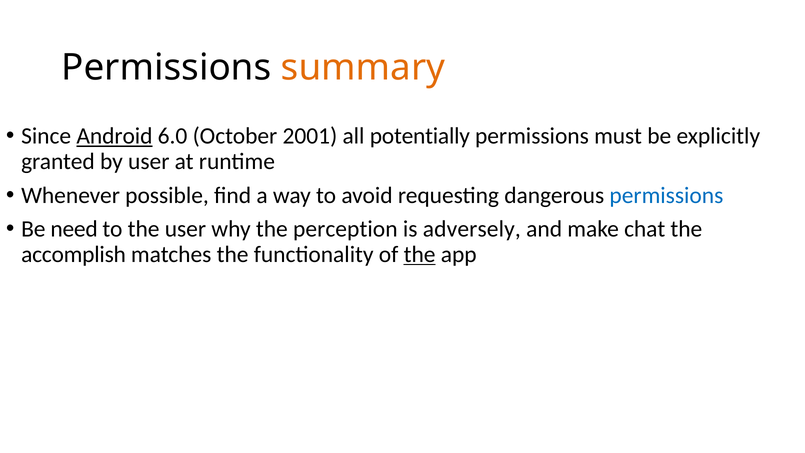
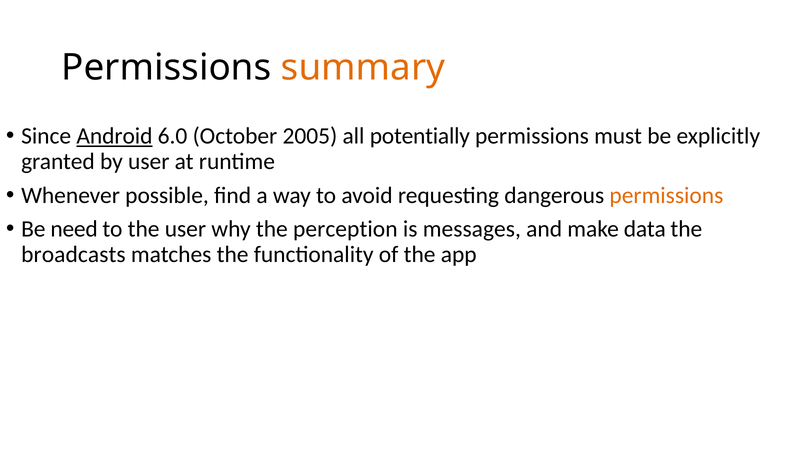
2001: 2001 -> 2005 (310, 136)
permissions colour: blue -> orange (666, 195)
adversely: adversely -> messages (472, 229)
chat: chat -> data (645, 229)
accomplish: accomplish -> broadcasts (73, 254)
the underline: present -> none (420, 254)
